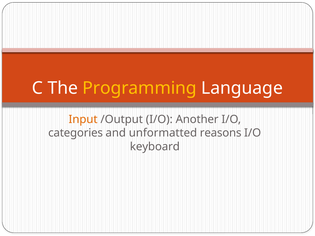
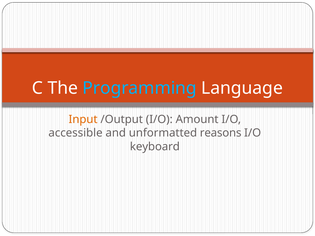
Programming colour: yellow -> light blue (140, 88)
Another: Another -> Amount (197, 119)
categories: categories -> accessible (75, 133)
